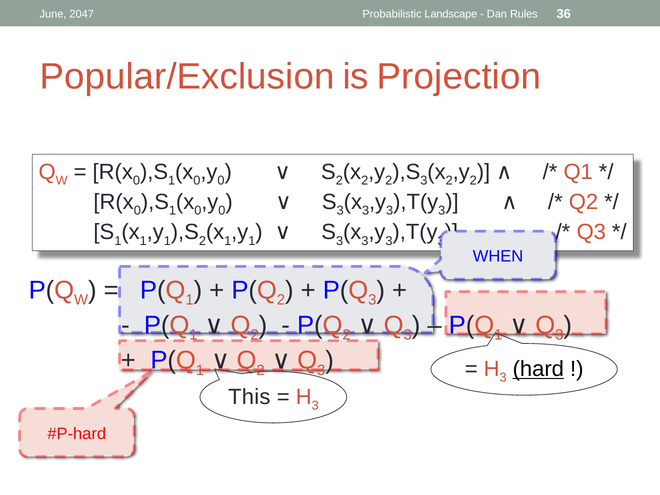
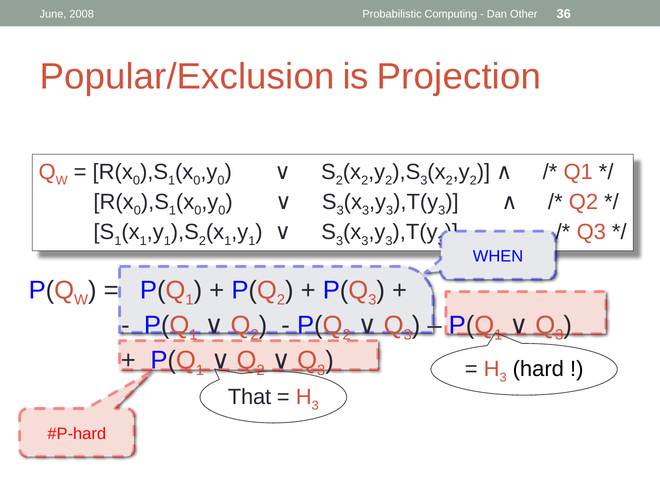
2047: 2047 -> 2008 (82, 14)
Landscape: Landscape -> Computing (451, 14)
Rules: Rules -> Other (524, 14)
hard underline: present -> none (538, 369)
This: This -> That (250, 397)
